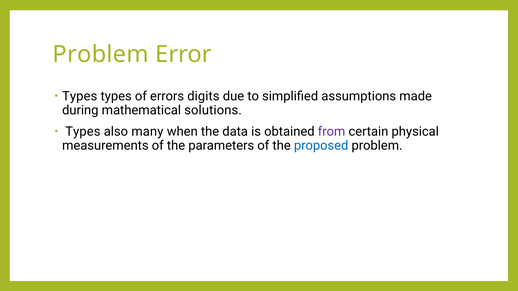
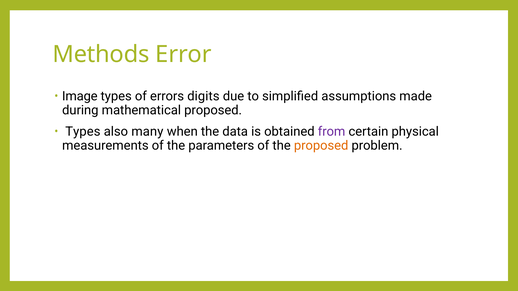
Problem: Problem -> Methods (101, 55)
Types: Types -> Image (80, 96)
mathematical solutions: solutions -> proposed (213, 110)
proposed colour: blue -> orange (321, 146)
